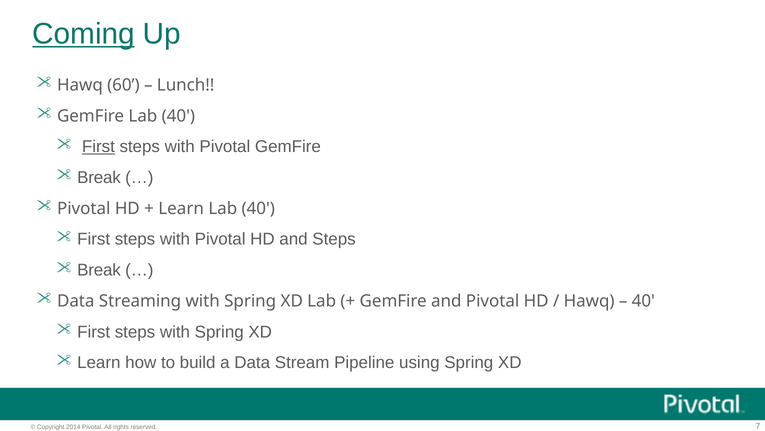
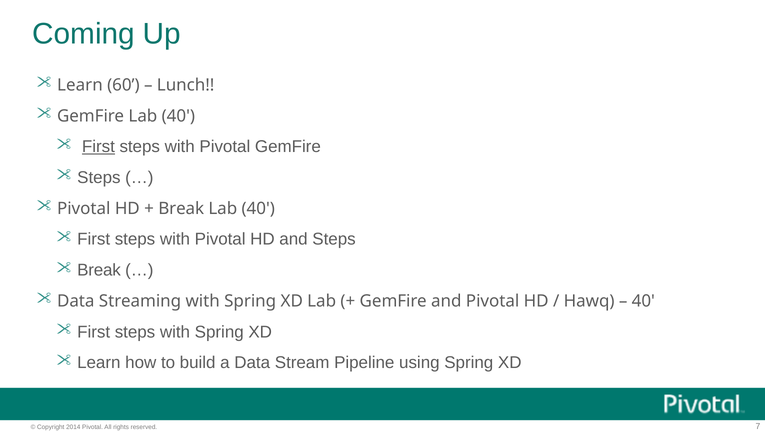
Coming underline: present -> none (83, 34)
Hawq: Hawq -> Learn (80, 85)
Break: Break -> Steps (99, 177)
Learn: Learn -> Break (181, 208)
